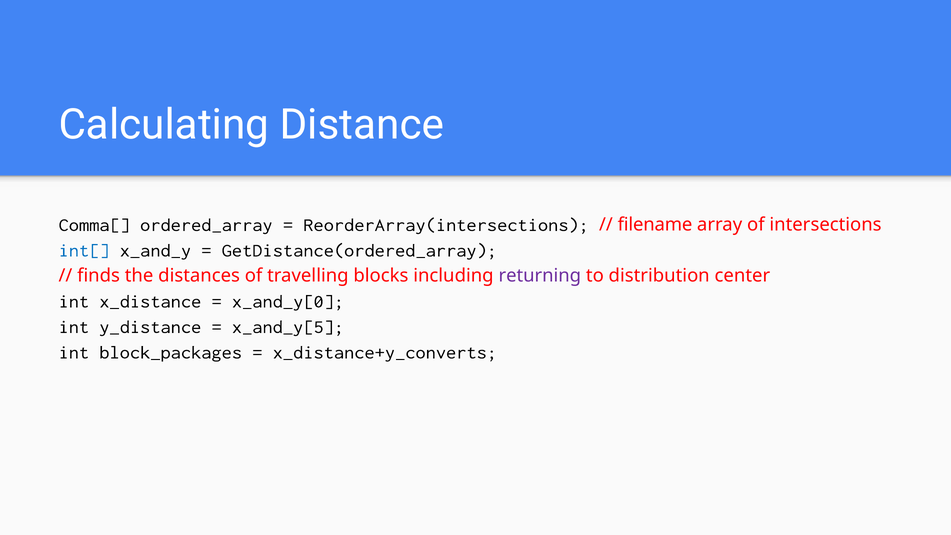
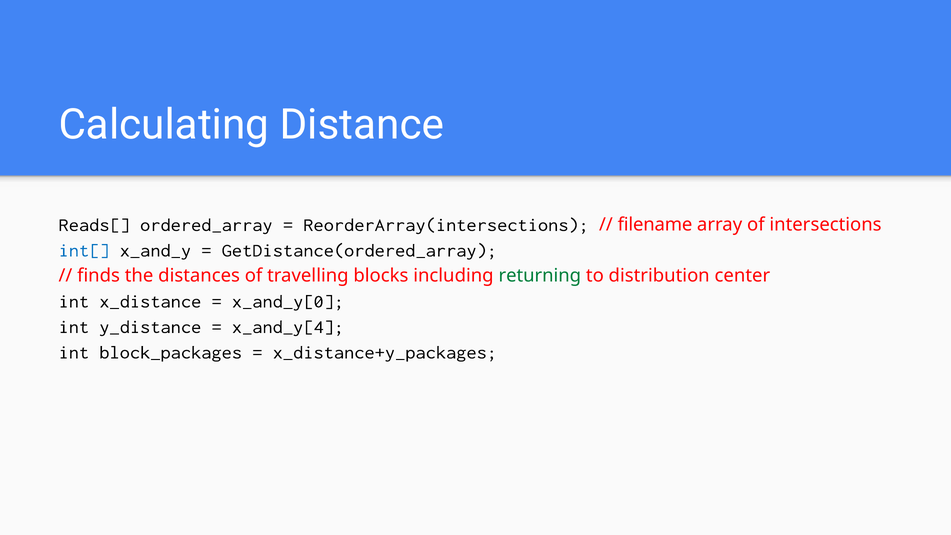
Comma[: Comma[ -> Reads[ (94, 225)
returning colour: purple -> green (540, 276)
x_and_y[5: x_and_y[5 -> x_and_y[4 (288, 327)
x_distance+y_converts: x_distance+y_converts -> x_distance+y_packages (385, 352)
